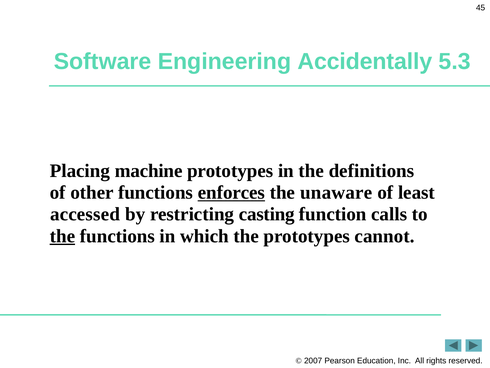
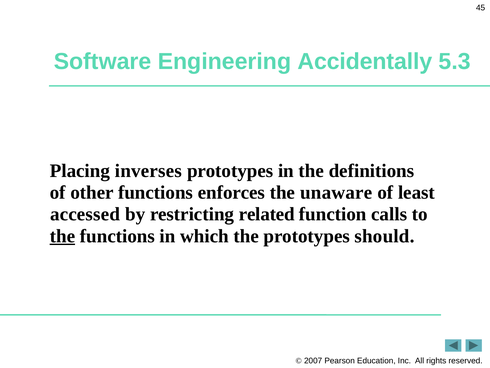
machine: machine -> inverses (148, 171)
enforces underline: present -> none (231, 192)
casting: casting -> related (267, 214)
cannot: cannot -> should (385, 236)
